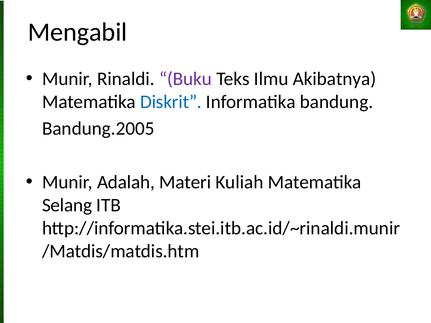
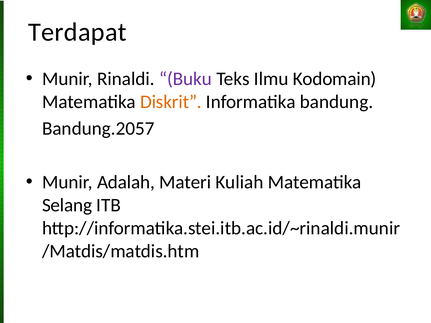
Mengabil: Mengabil -> Terdapat (77, 32)
Akibatnya: Akibatnya -> Kodomain (335, 79)
Diskrit colour: blue -> orange (171, 102)
Bandung.2005: Bandung.2005 -> Bandung.2057 (98, 129)
